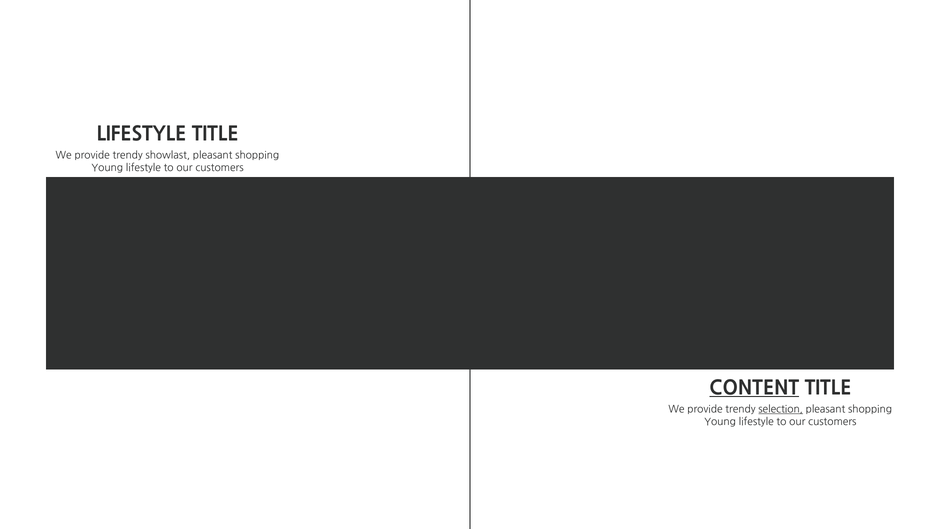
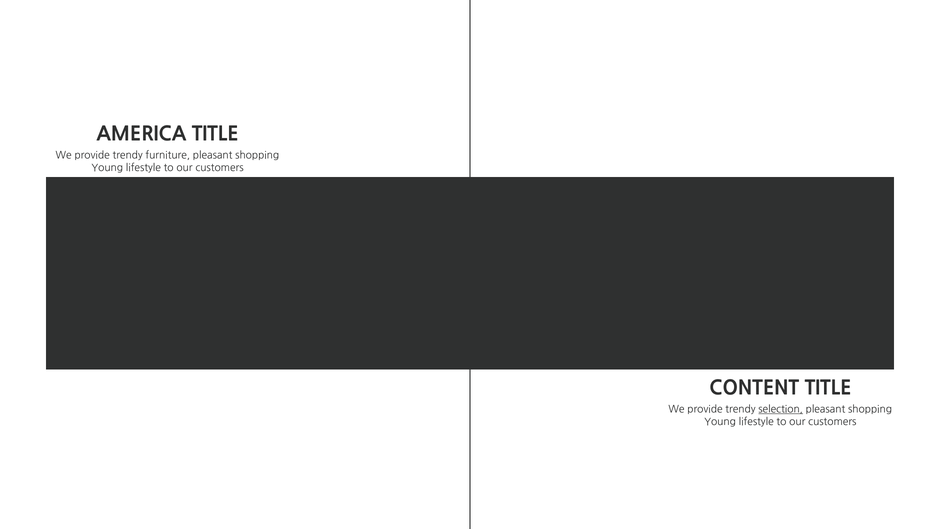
LIFESTYLE: LIFESTYLE -> AMERICA (141, 134)
showlast: showlast -> furniture (168, 156)
CONTENT underline: present -> none (754, 388)
